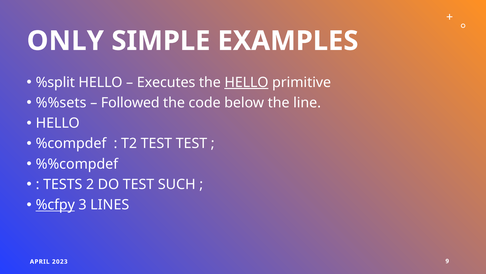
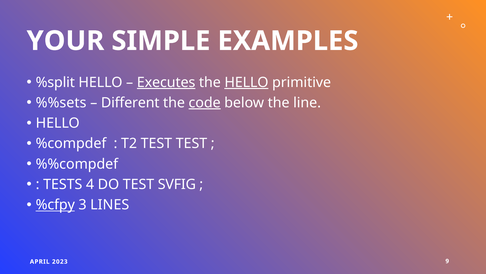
ONLY: ONLY -> YOUR (65, 41)
Executes underline: none -> present (166, 82)
Followed: Followed -> Different (130, 103)
code underline: none -> present (205, 103)
2: 2 -> 4 (90, 184)
SUCH: SUCH -> SVFIG (177, 184)
